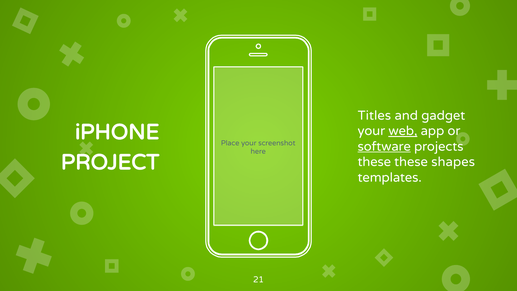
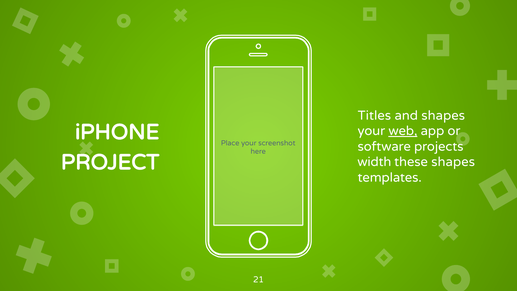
and gadget: gadget -> shapes (443, 115)
software underline: present -> none (384, 146)
these: these -> width (374, 162)
